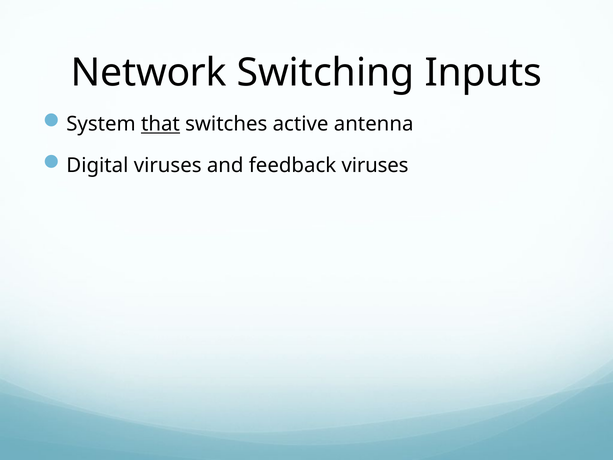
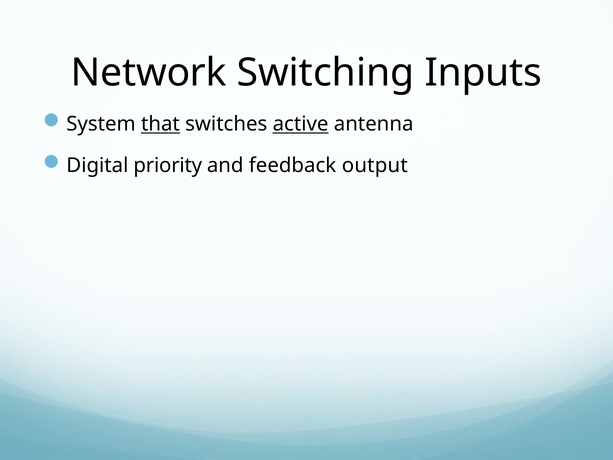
active underline: none -> present (301, 124)
Digital viruses: viruses -> priority (168, 166)
feedback viruses: viruses -> output (375, 166)
